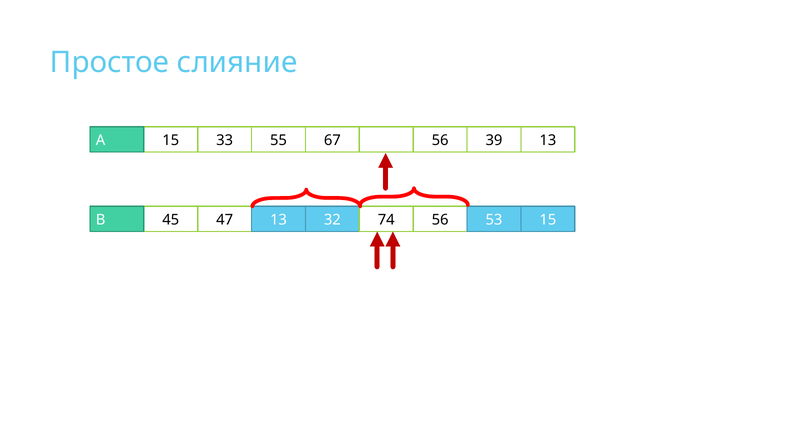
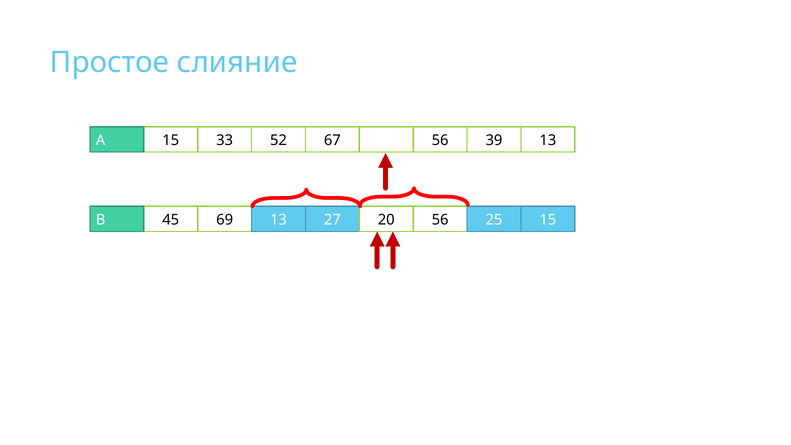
55: 55 -> 52 (279, 140)
47: 47 -> 69 (225, 220)
32: 32 -> 27 (332, 220)
74: 74 -> 20 (386, 220)
53: 53 -> 25 (494, 220)
